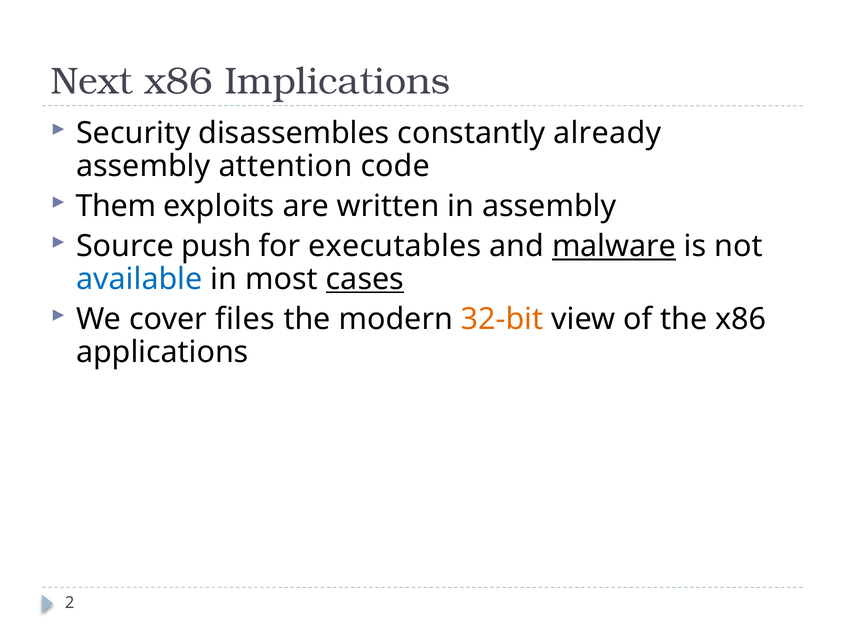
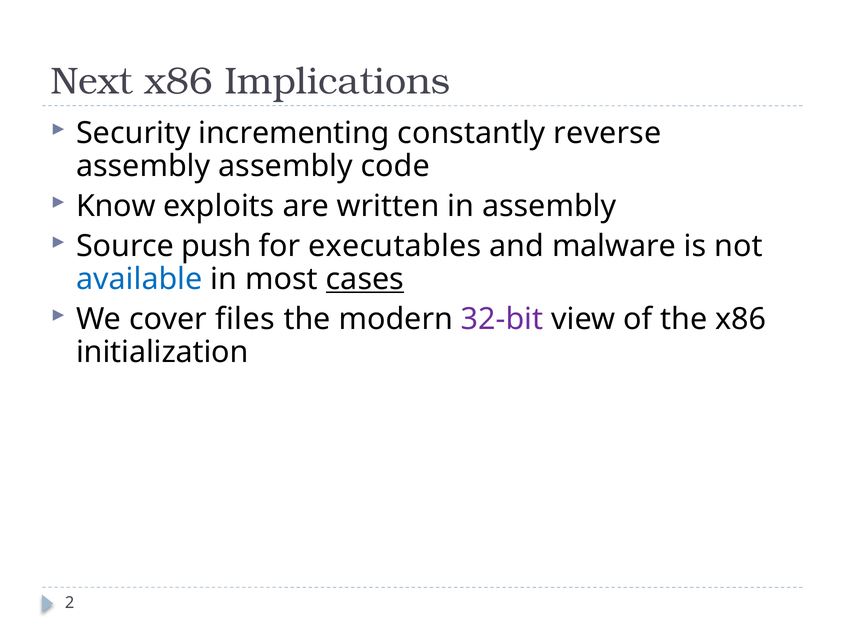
disassembles: disassembles -> incrementing (294, 133)
already: already -> reverse (607, 133)
assembly attention: attention -> assembly (286, 166)
Them: Them -> Know (116, 206)
malware underline: present -> none (614, 246)
32-bit colour: orange -> purple (502, 319)
applications: applications -> initialization (162, 352)
